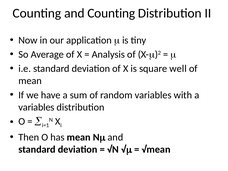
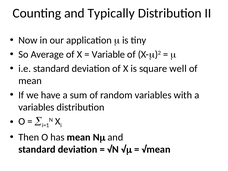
and Counting: Counting -> Typically (111, 13)
Analysis: Analysis -> Variable (108, 54)
